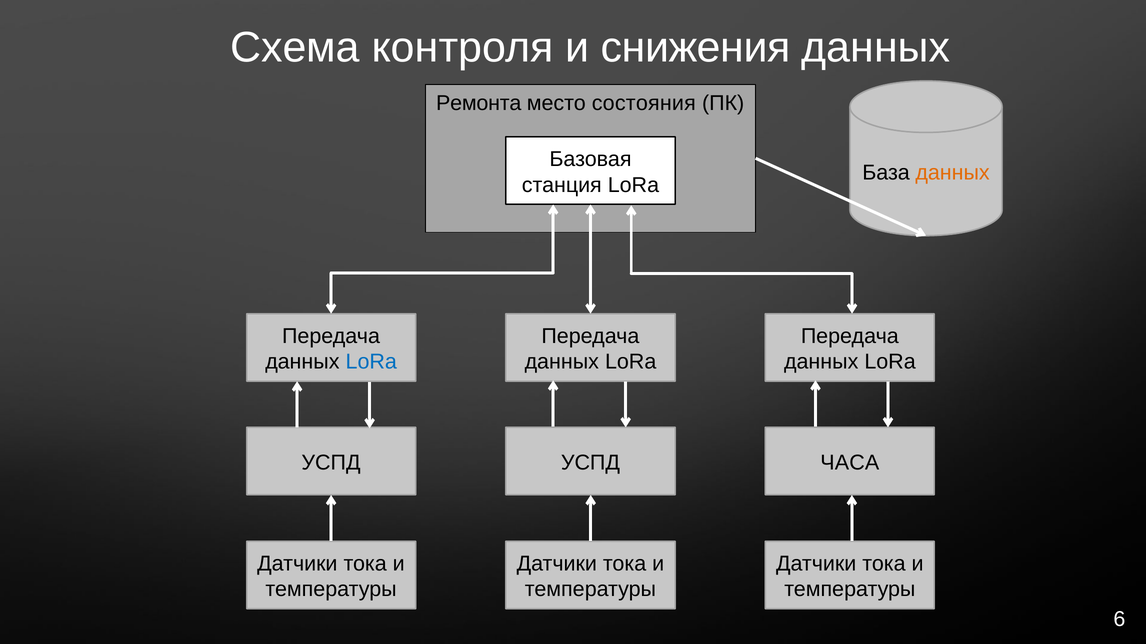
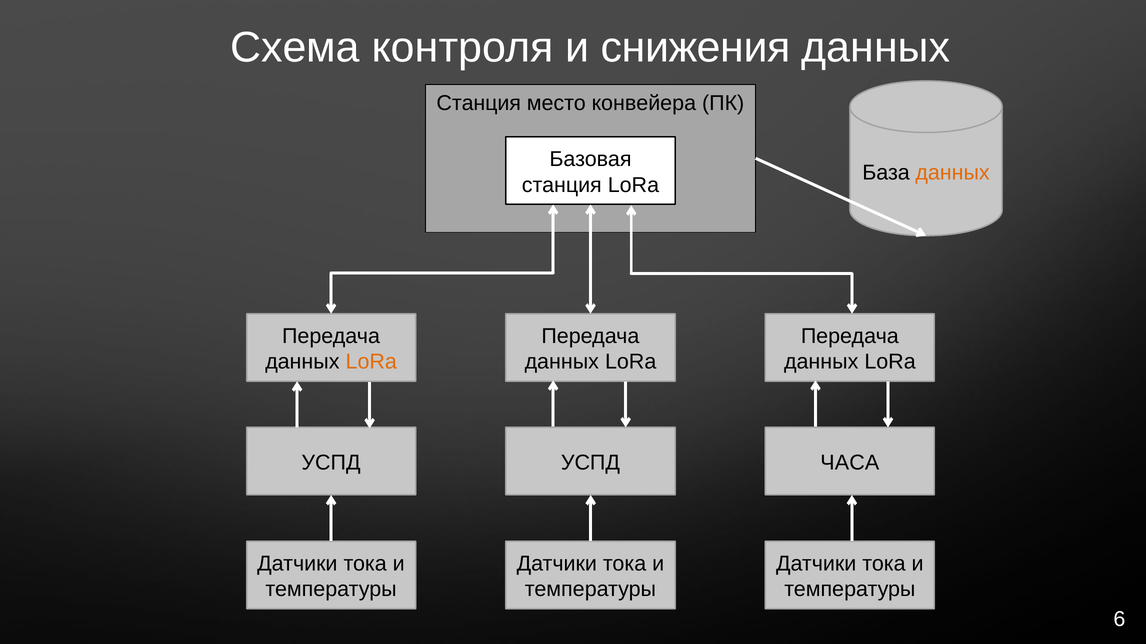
Ремонта: Ремонта -> Станция (479, 103)
состояния: состояния -> конвейера (644, 103)
LoRa colour: blue -> orange (371, 362)
